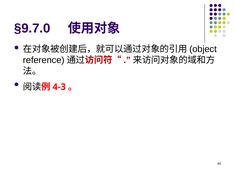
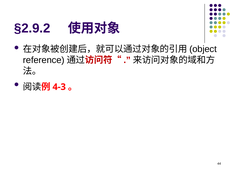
§9.7.0: §9.7.0 -> §2.9.2 (32, 28)
